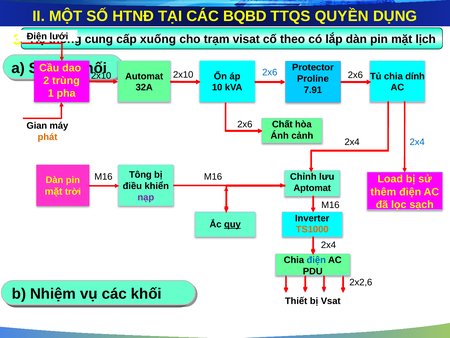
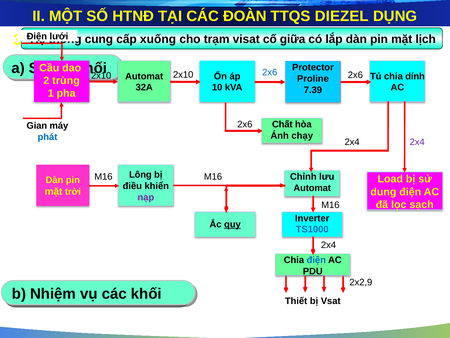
BQBD: BQBD -> ĐOÀN (245, 16)
QUYỀN: QUYỀN -> DIEZEL (342, 16)
theo: theo -> giữa (293, 39)
7.91: 7.91 -> 7.39 (313, 90)
cảnh: cảnh -> chạy (302, 136)
phát colour: orange -> blue (48, 137)
2x4 colour: blue -> purple (417, 142)
Tông: Tông -> Lông (140, 174)
Aptomat: Aptomat -> Automat (312, 188)
thêm: thêm -> dung (383, 192)
TS1000 colour: orange -> blue (312, 229)
PDU underline: none -> present (313, 271)
2x2,6: 2x2,6 -> 2x2,9 (361, 282)
